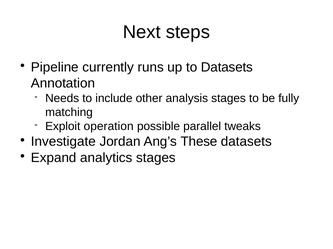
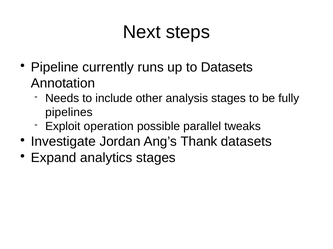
matching: matching -> pipelines (69, 113)
These: These -> Thank (199, 142)
